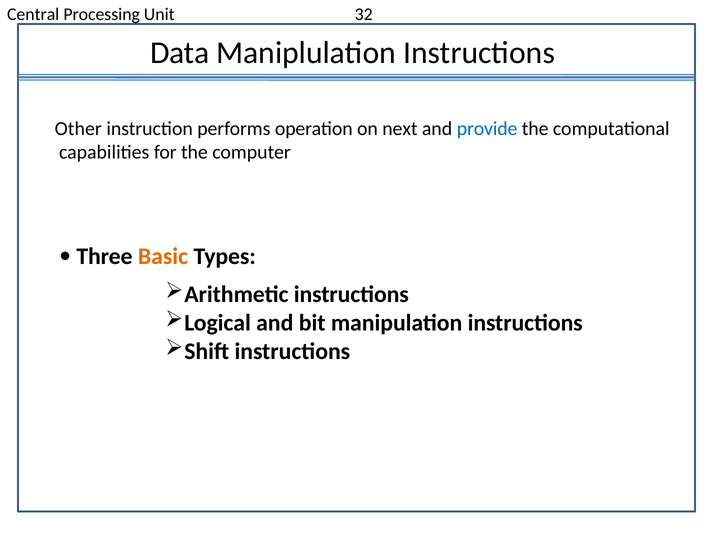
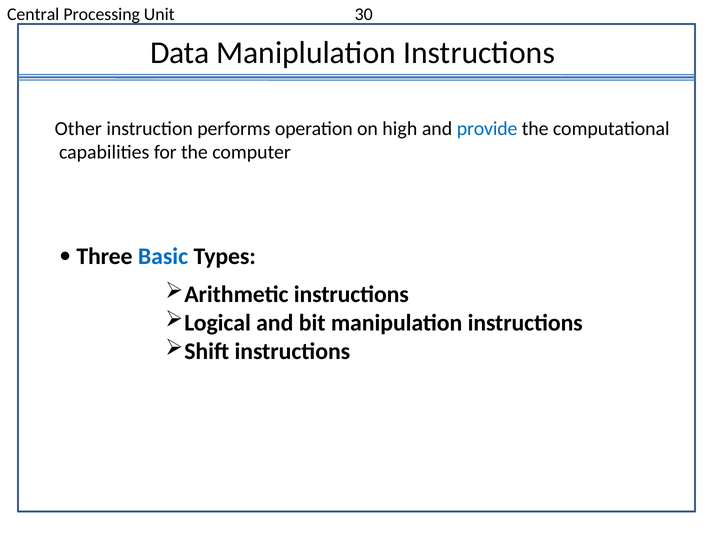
32: 32 -> 30 (364, 14)
next: next -> high (400, 129)
Basic colour: orange -> blue (163, 256)
